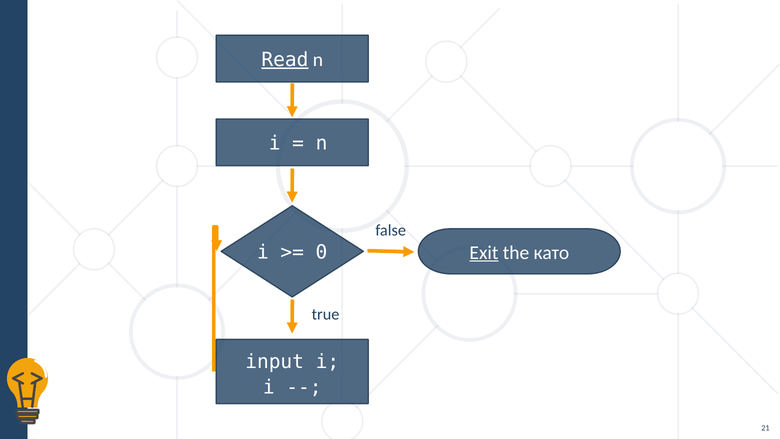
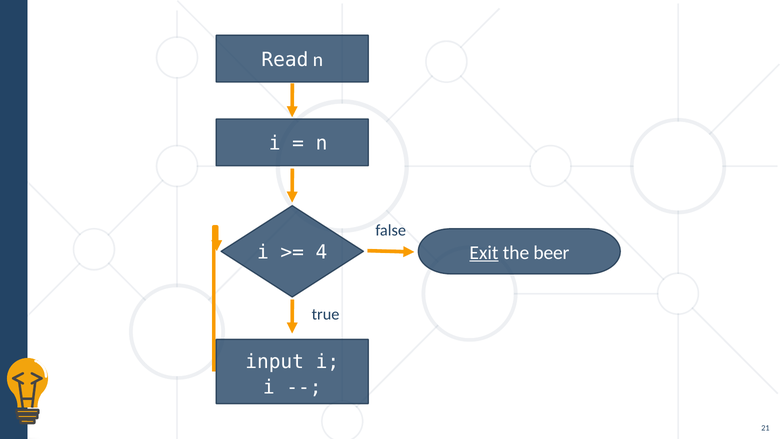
Read underline: present -> none (285, 60)
0: 0 -> 4 (321, 252)
като: като -> beer (551, 253)
